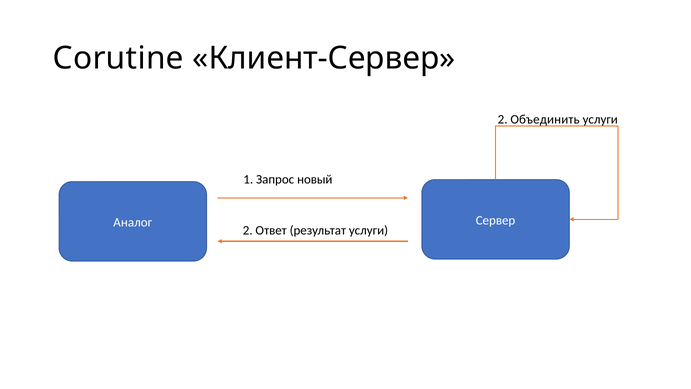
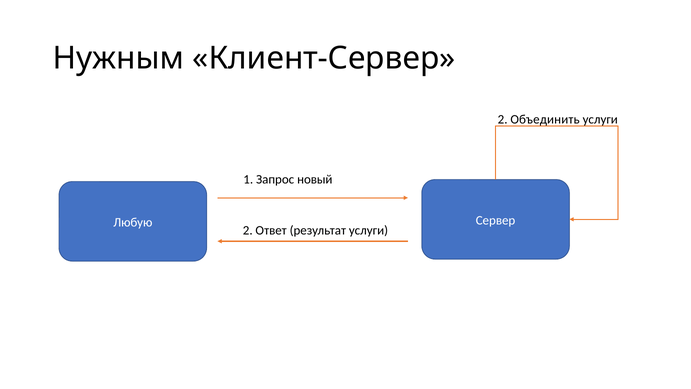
Corutine: Corutine -> Нужным (118, 58)
Аналог: Аналог -> Любую (133, 222)
